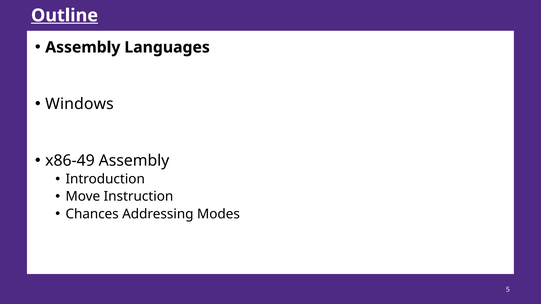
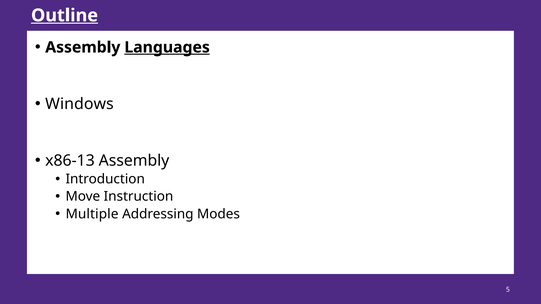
Languages underline: none -> present (167, 47)
x86-49: x86-49 -> x86-13 (70, 161)
Chances: Chances -> Multiple (92, 214)
